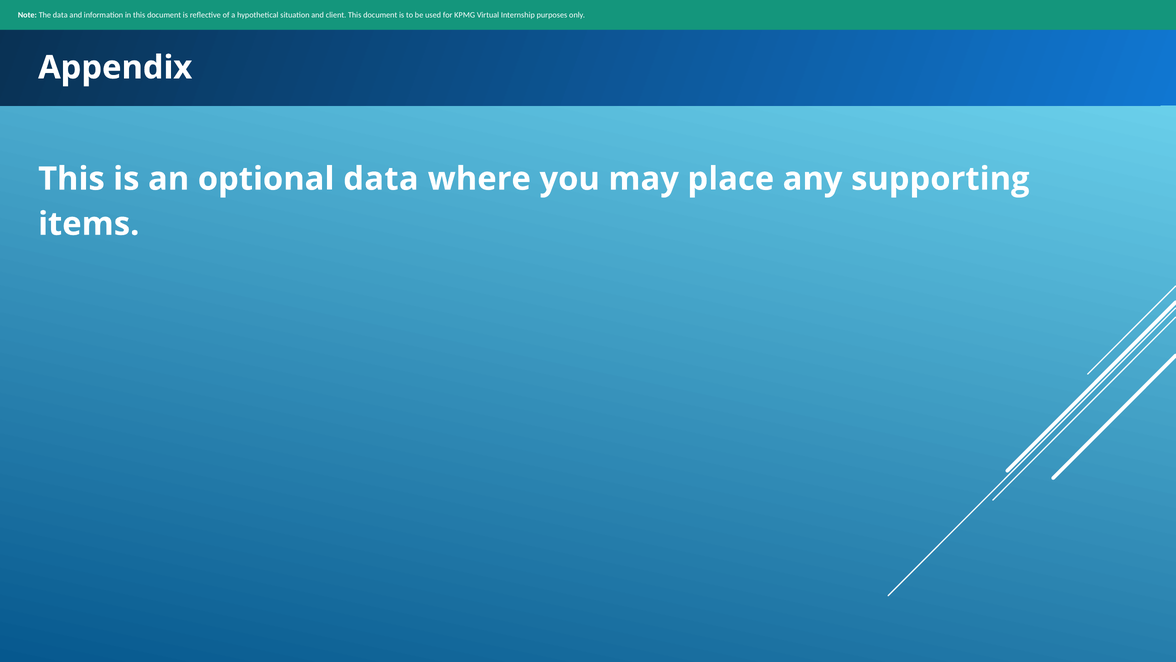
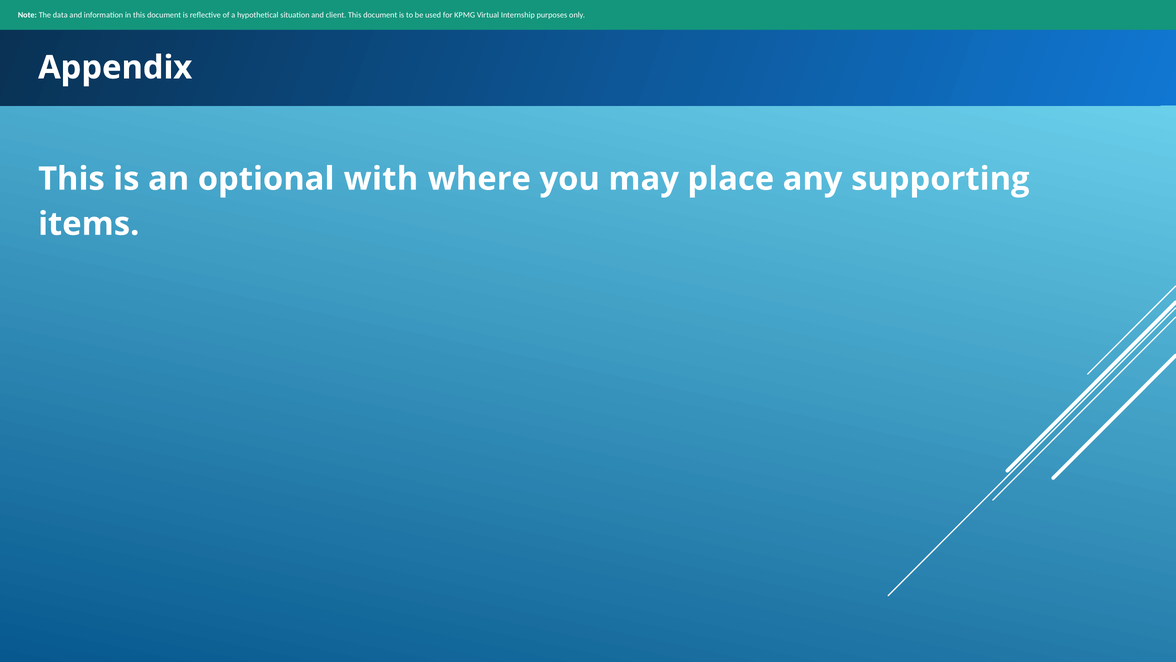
optional data: data -> with (381, 179)
